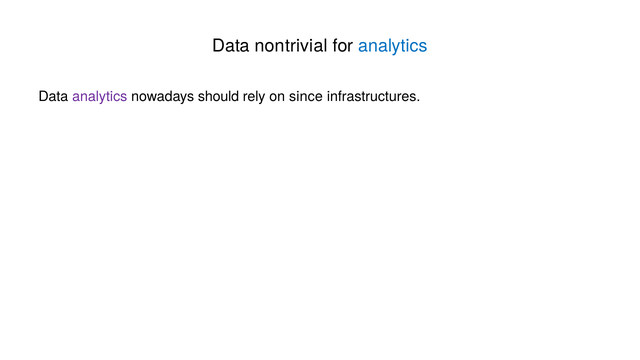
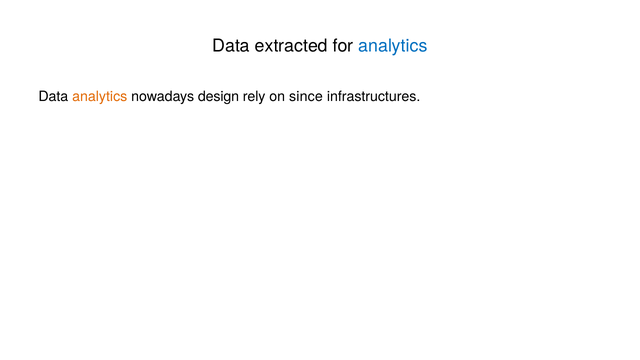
nontrivial: nontrivial -> extracted (291, 46)
analytics colour: purple -> orange (100, 97)
should: should -> design (219, 97)
